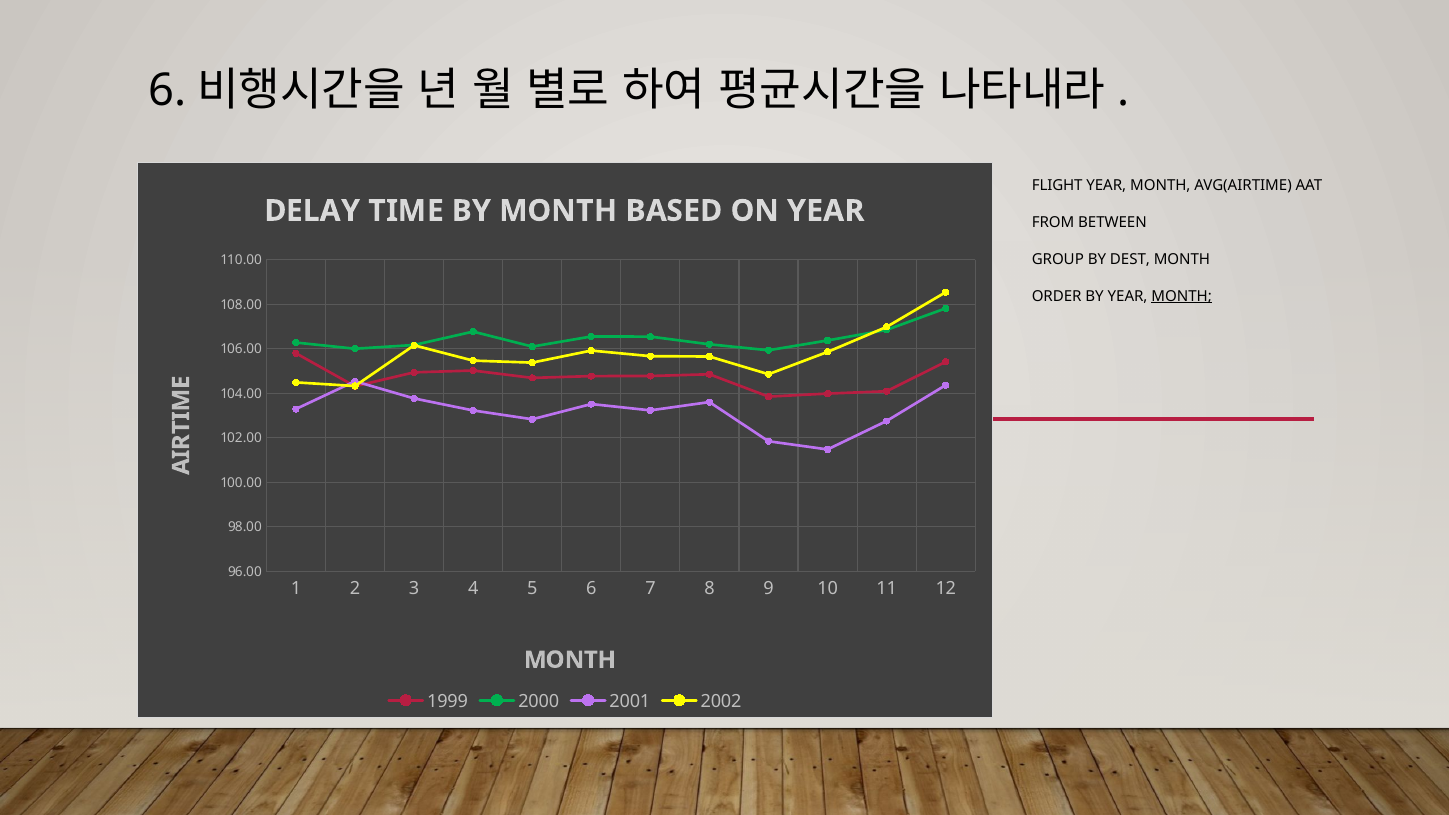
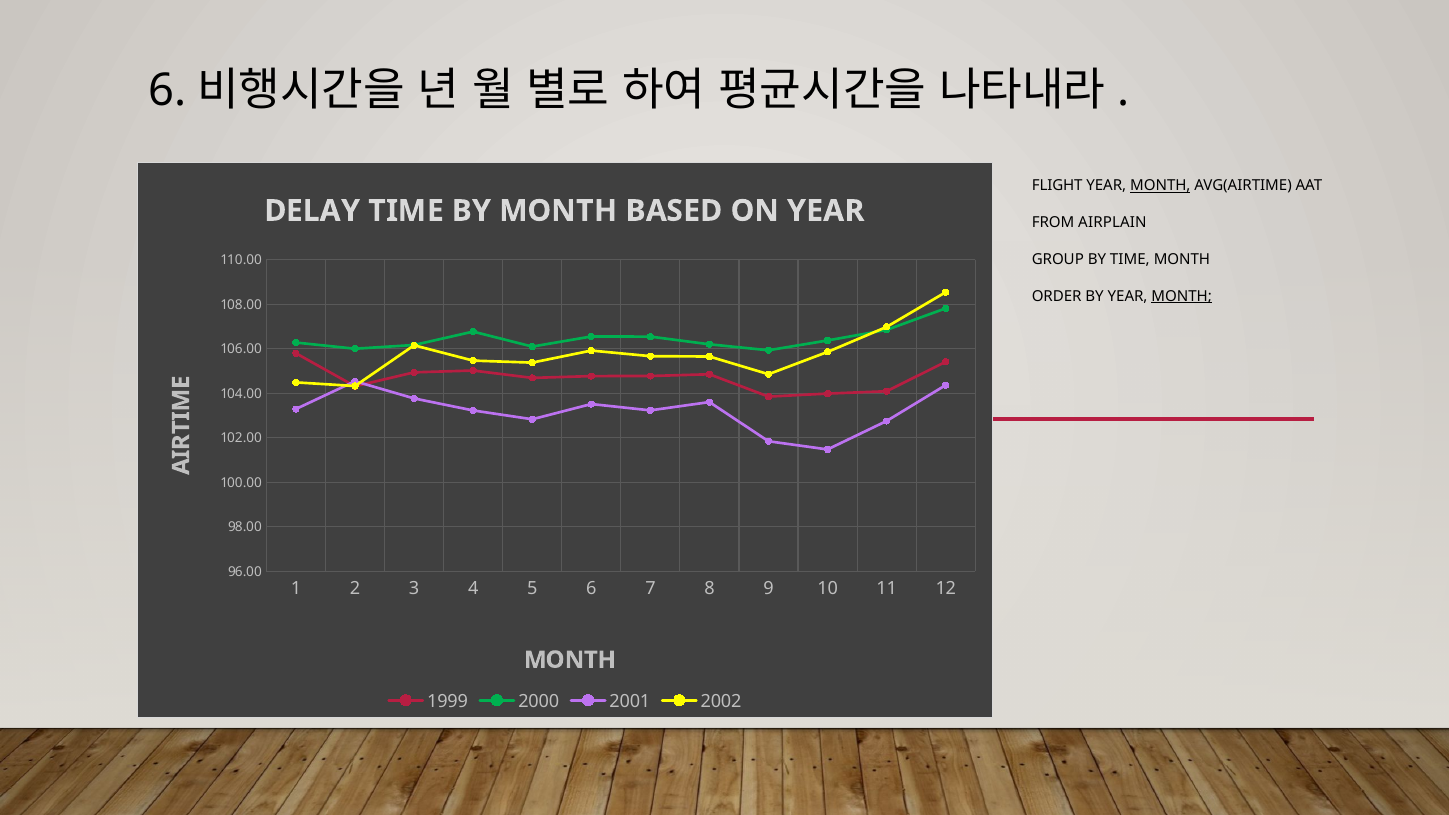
MONTH underline: none -> present (1160, 186)
BETWEEN: BETWEEN -> AIRPLAIN (1112, 223)
BY DEST: DEST -> TIME (1130, 259)
